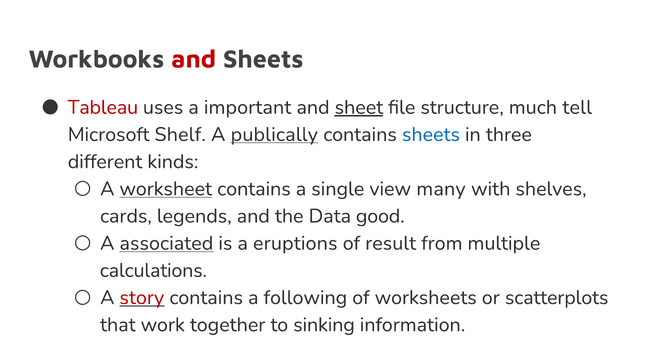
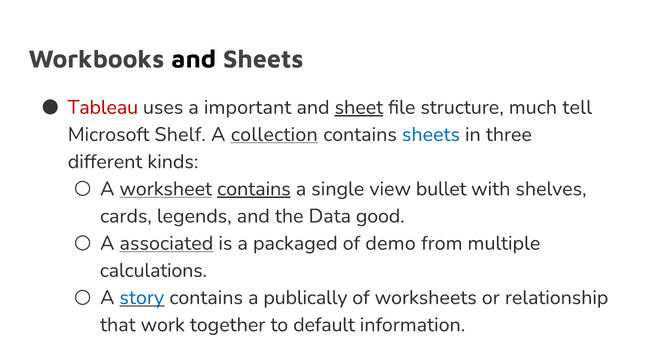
and colour: red -> black (194, 59)
publically: publically -> collection (274, 135)
contains underline: none -> present (254, 189)
many: many -> bullet (441, 189)
eruptions: eruptions -> packaged (295, 243)
result: result -> demo (391, 243)
story colour: red -> blue (142, 298)
following: following -> publically (305, 298)
scatterplots: scatterplots -> relationship (557, 298)
sinking: sinking -> default (324, 325)
